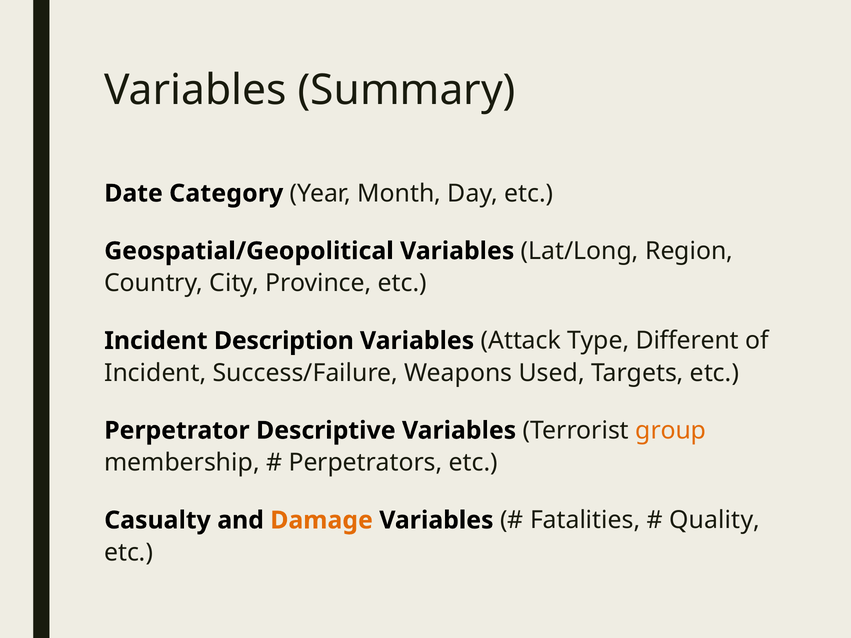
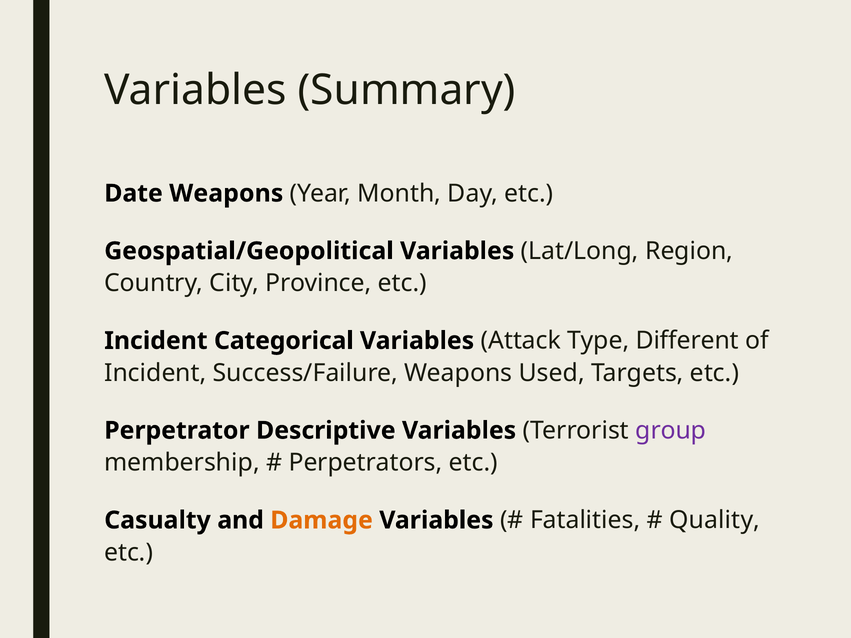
Date Category: Category -> Weapons (226, 193)
Description: Description -> Categorical (284, 341)
group colour: orange -> purple (671, 431)
